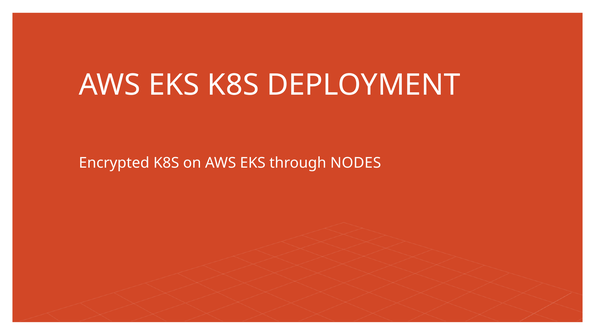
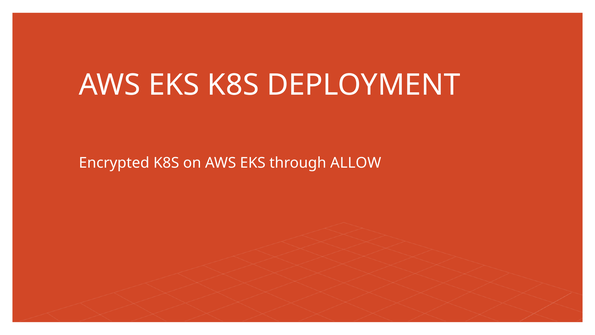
NODES: NODES -> ALLOW (356, 163)
